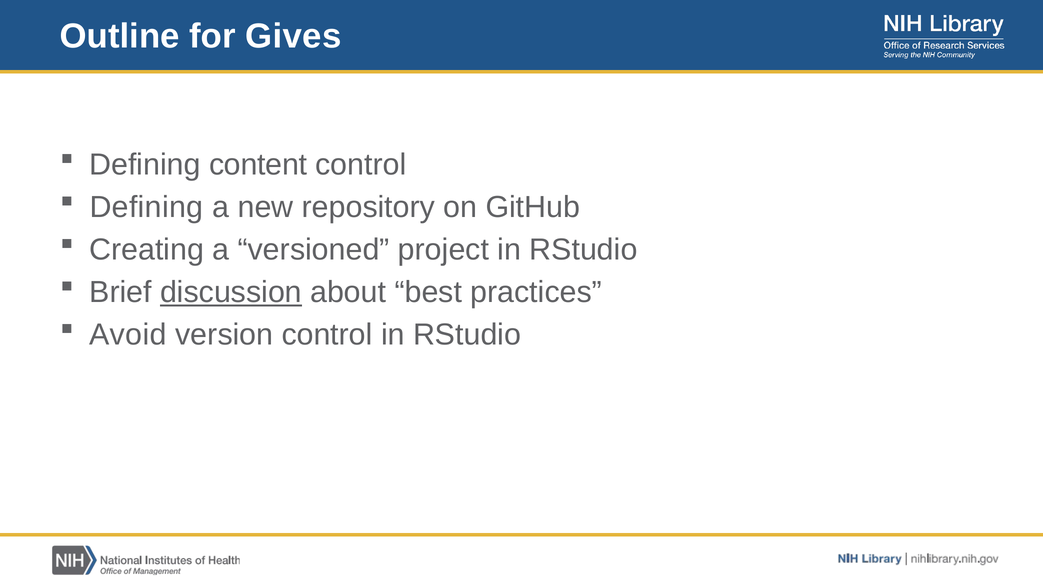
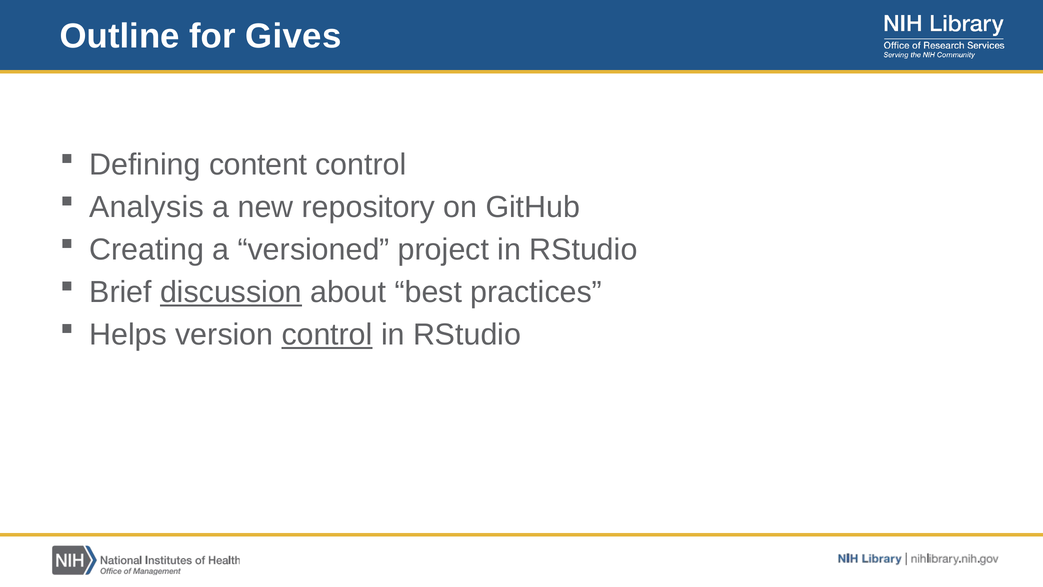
Defining: Defining -> Analysis (147, 207)
Avoid: Avoid -> Helps (128, 335)
control underline: none -> present (327, 335)
